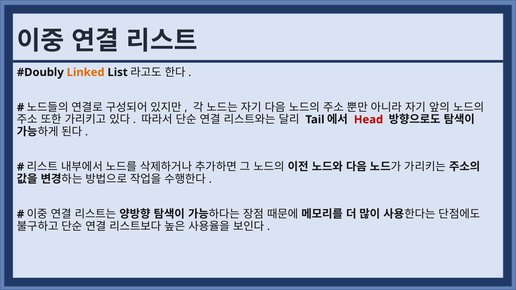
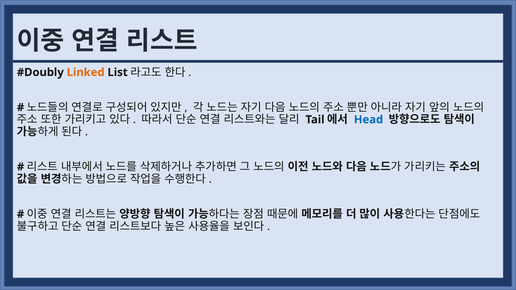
Head colour: red -> blue (368, 120)
